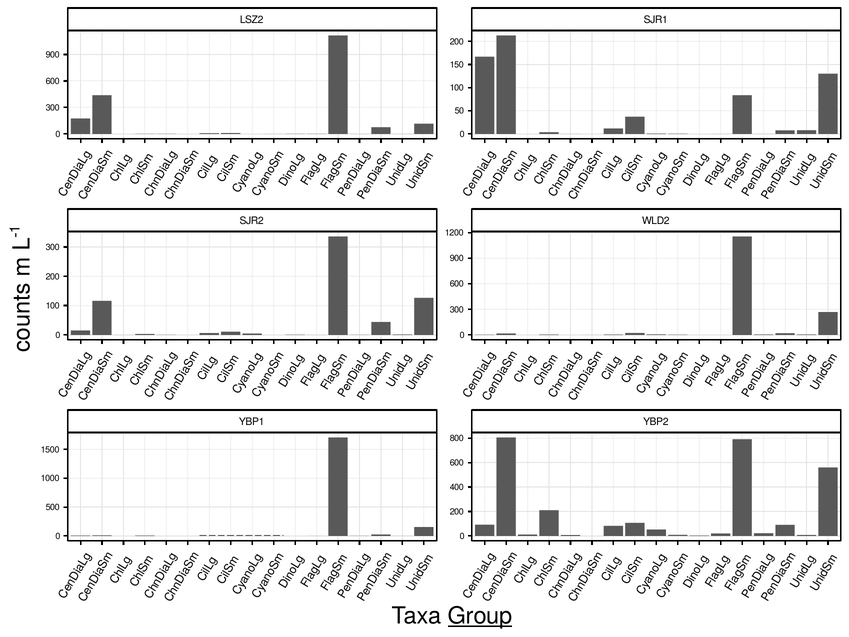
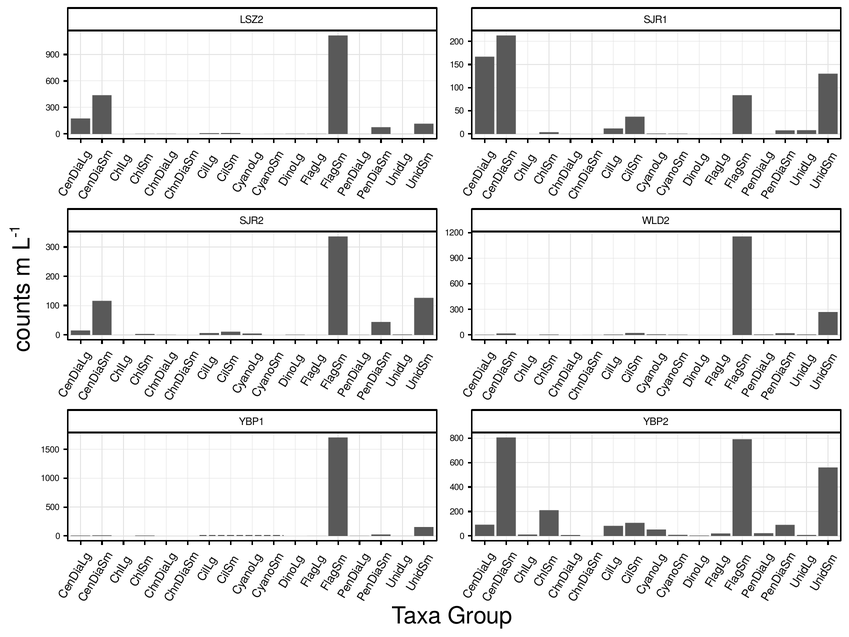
Group underline: present -> none (480, 616)
